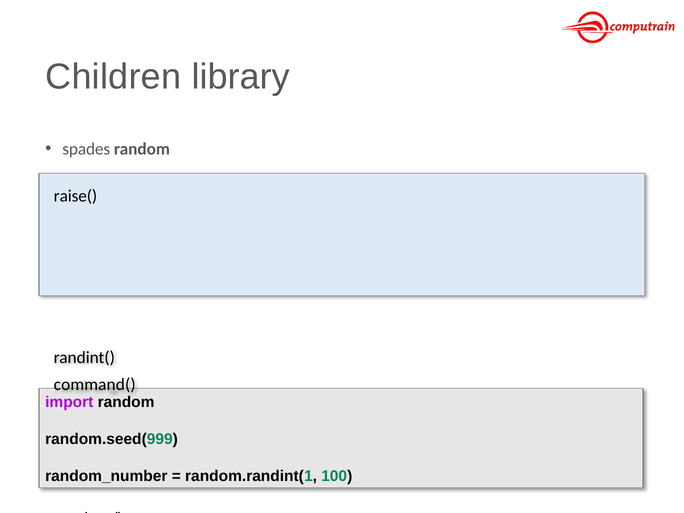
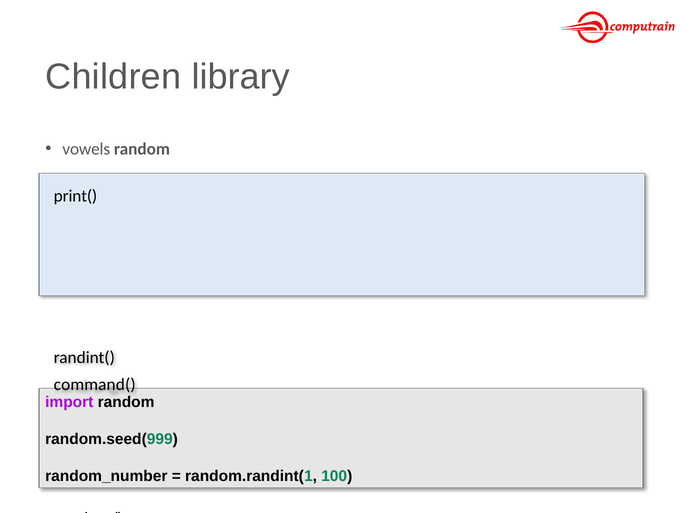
spades: spades -> vowels (86, 149)
raise(: raise( -> print( (75, 196)
